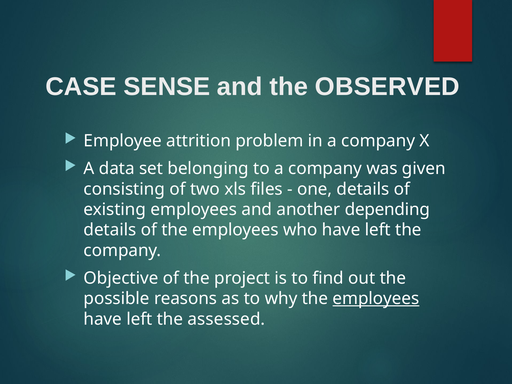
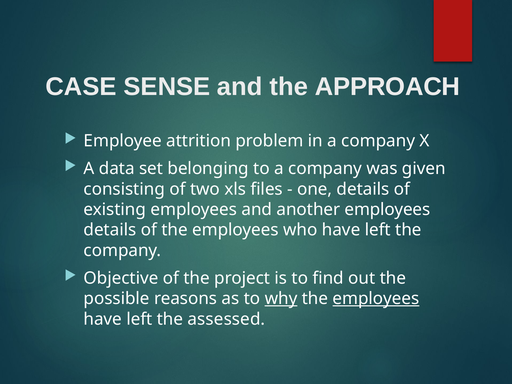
OBSERVED: OBSERVED -> APPROACH (388, 87)
another depending: depending -> employees (387, 210)
why underline: none -> present (281, 299)
